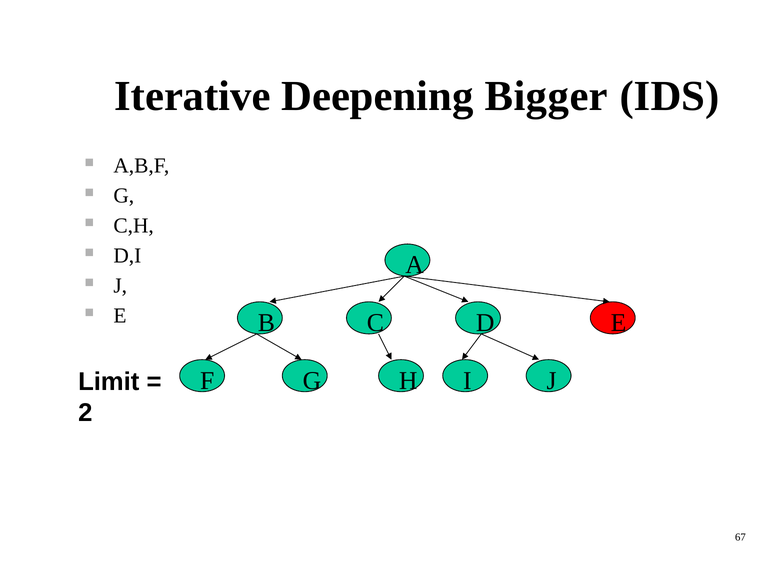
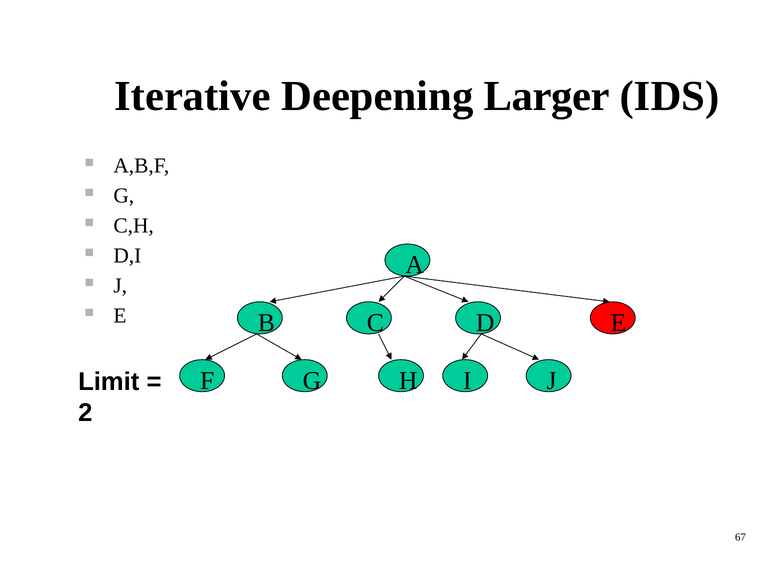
Bigger: Bigger -> Larger (547, 96)
